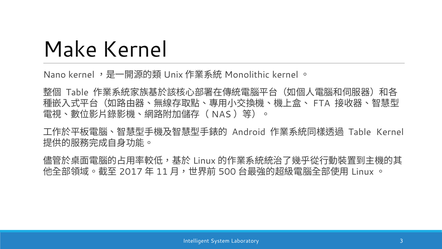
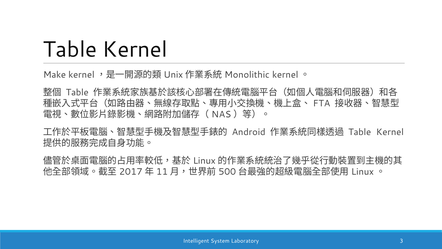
Make: Make -> Table (70, 50)
Nano: Nano -> Make (54, 75)
